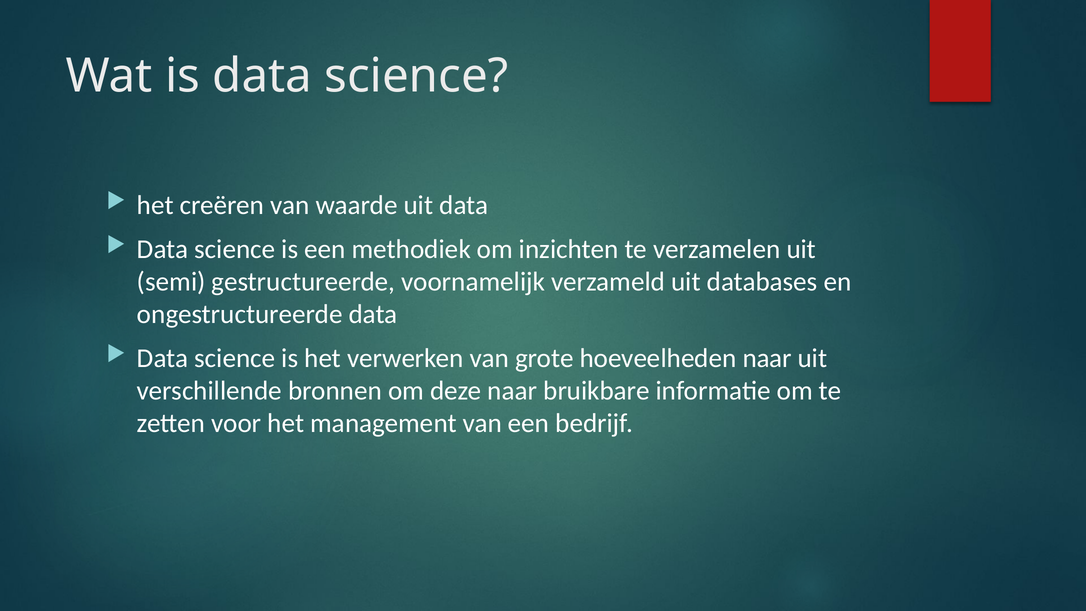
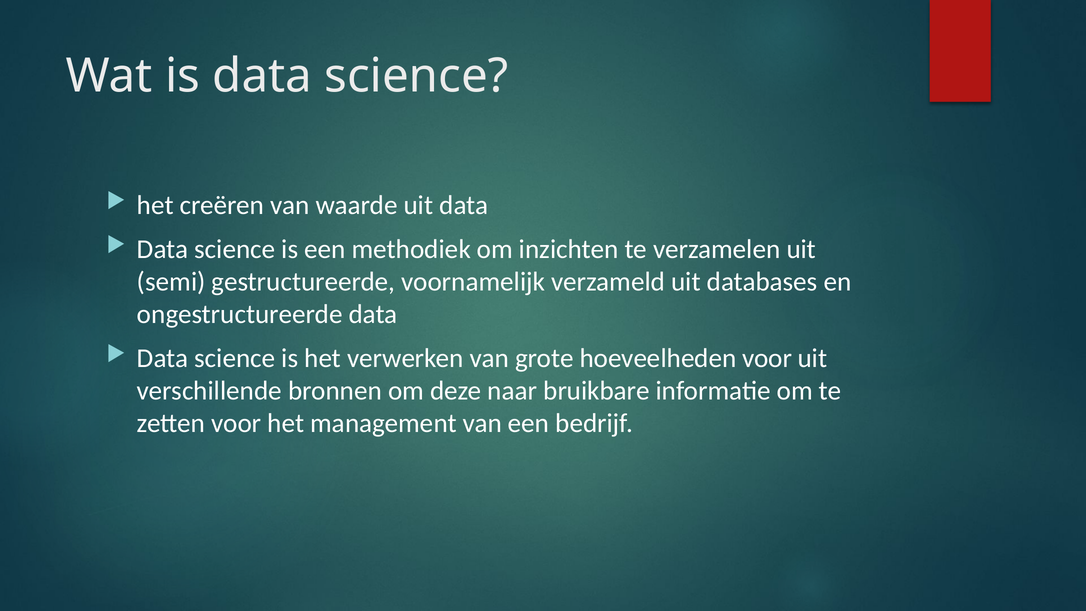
hoeveelheden naar: naar -> voor (767, 358)
